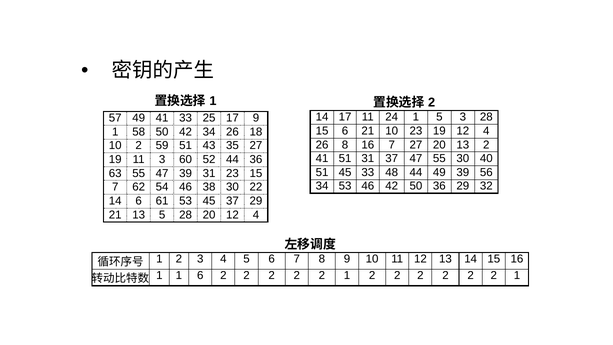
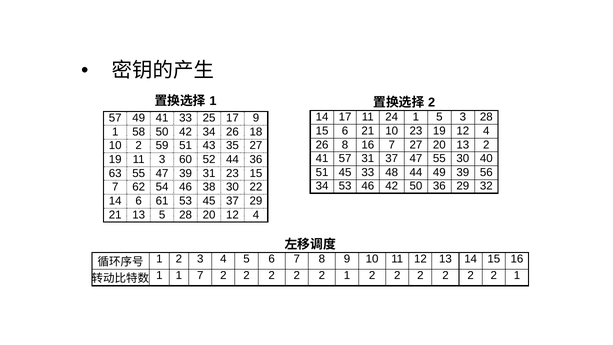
41 51: 51 -> 57 (345, 159)
1 6: 6 -> 7 (200, 276)
